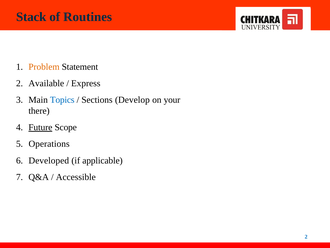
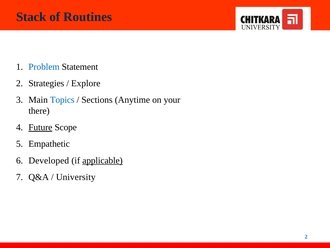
Problem colour: orange -> blue (44, 67)
Available: Available -> Strategies (46, 83)
Express: Express -> Explore (86, 83)
Develop: Develop -> Anytime (132, 100)
Operations: Operations -> Empathetic (49, 144)
applicable underline: none -> present (103, 160)
Accessible: Accessible -> University (76, 177)
